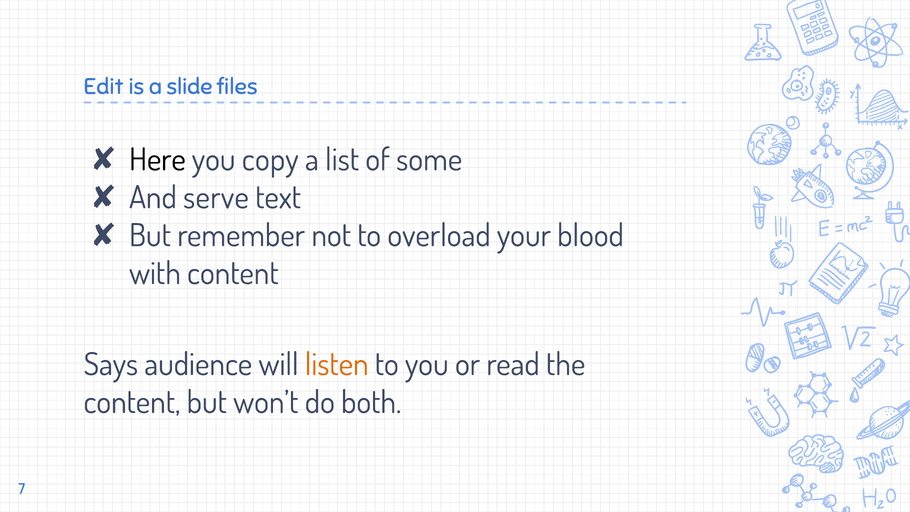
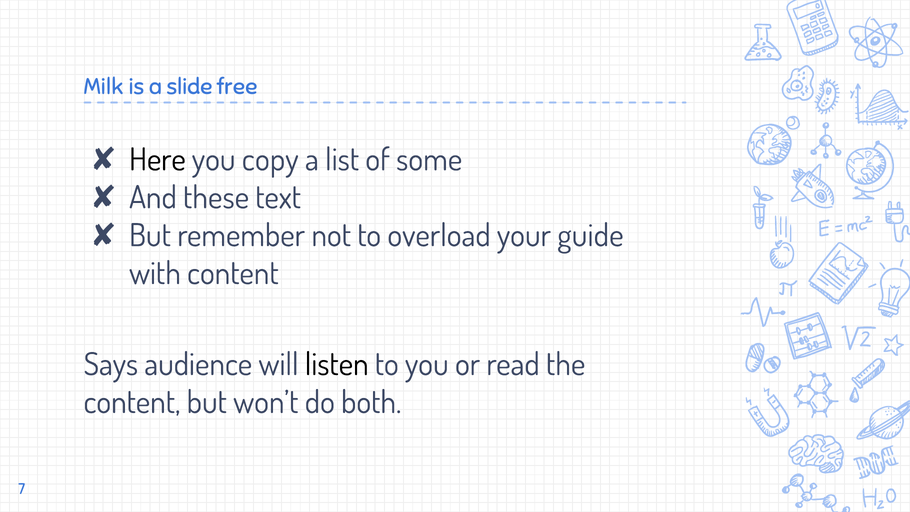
Edit: Edit -> Milk (104, 87)
files: files -> free (237, 87)
serve: serve -> these (216, 198)
blood: blood -> guide (590, 236)
listen colour: orange -> black (337, 365)
